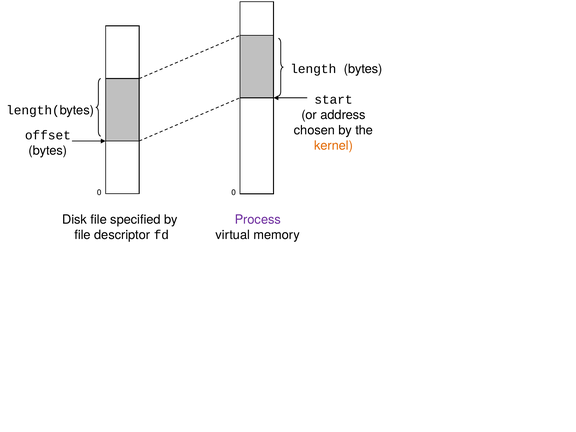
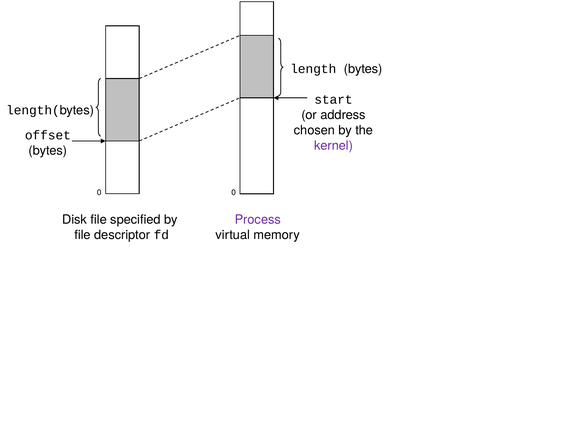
kernel colour: orange -> purple (334, 146)
